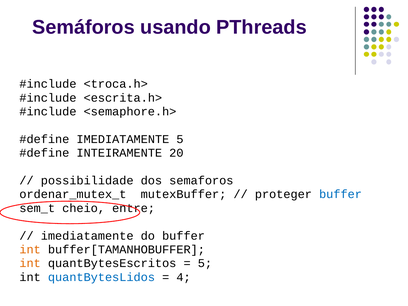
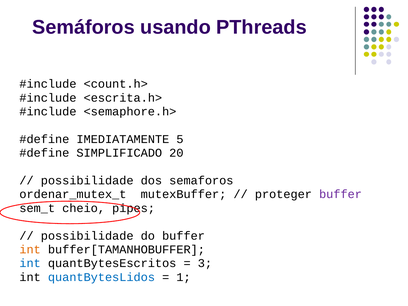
<troca.h>: <troca.h> -> <count.h> (116, 84)
INTEIRAMENTE: INTEIRAMENTE -> SIMPLIFICADO (119, 153)
buffer colour: blue -> purple (341, 194)
entre: entre -> pipes (134, 208)
imediatamente: imediatamente -> possibilidade (87, 236)
int colour: orange -> blue (30, 263)
5: 5 -> 3 (205, 263)
4: 4 -> 1 (184, 277)
